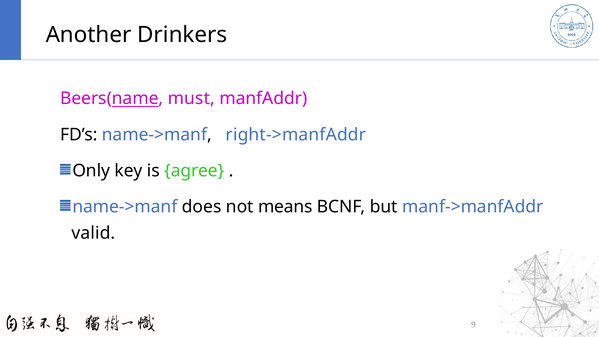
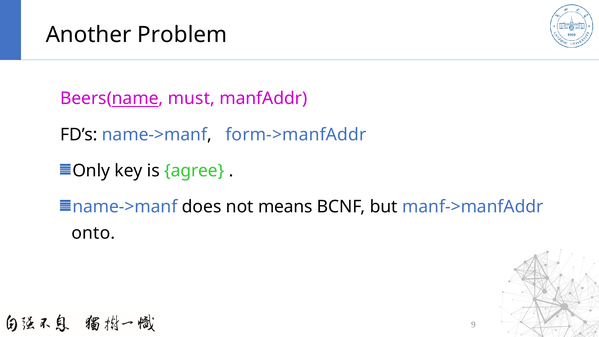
Drinkers: Drinkers -> Problem (182, 35)
right->manfAddr: right->manfAddr -> form->manfAddr (296, 135)
valid: valid -> onto (93, 233)
